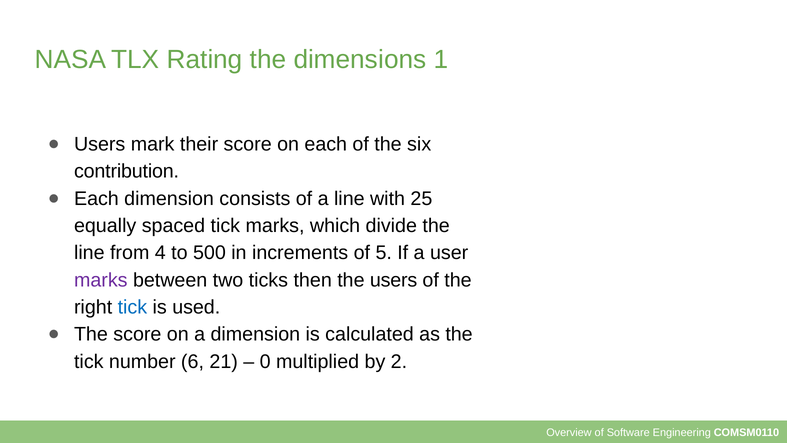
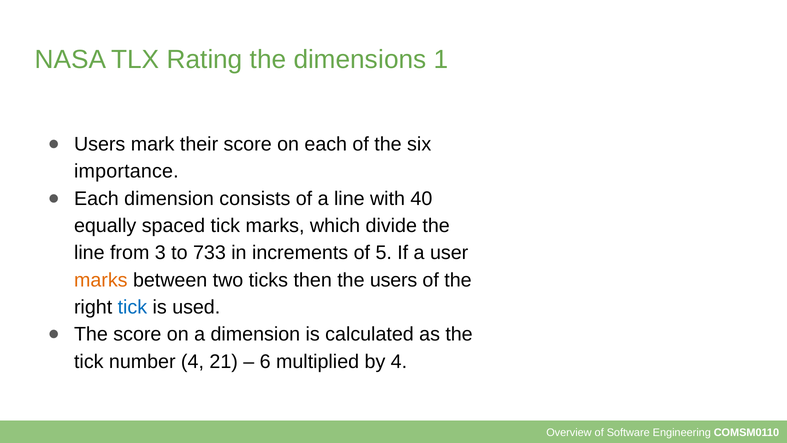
contribution: contribution -> importance (126, 171)
25: 25 -> 40 (421, 198)
4: 4 -> 3 (160, 253)
500: 500 -> 733 (209, 253)
marks colour: purple -> orange (101, 280)
number 6: 6 -> 4 (192, 361)
0: 0 -> 6 (265, 361)
by 2: 2 -> 4 (399, 361)
